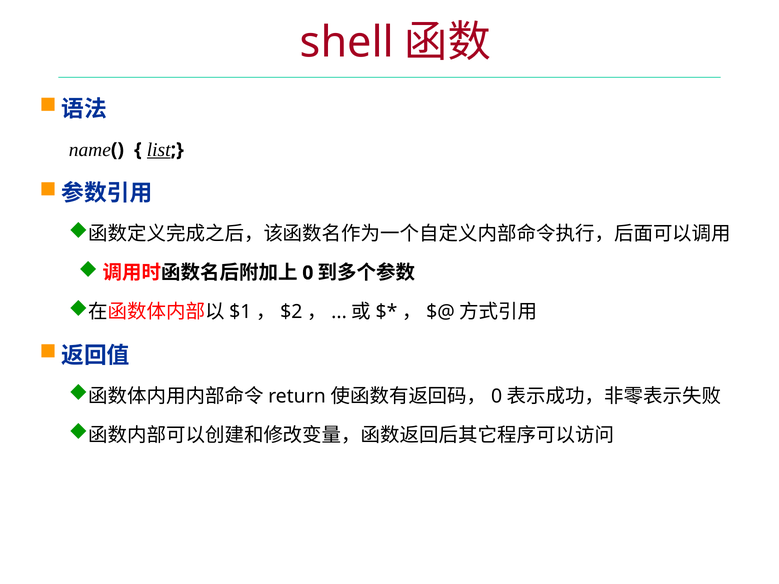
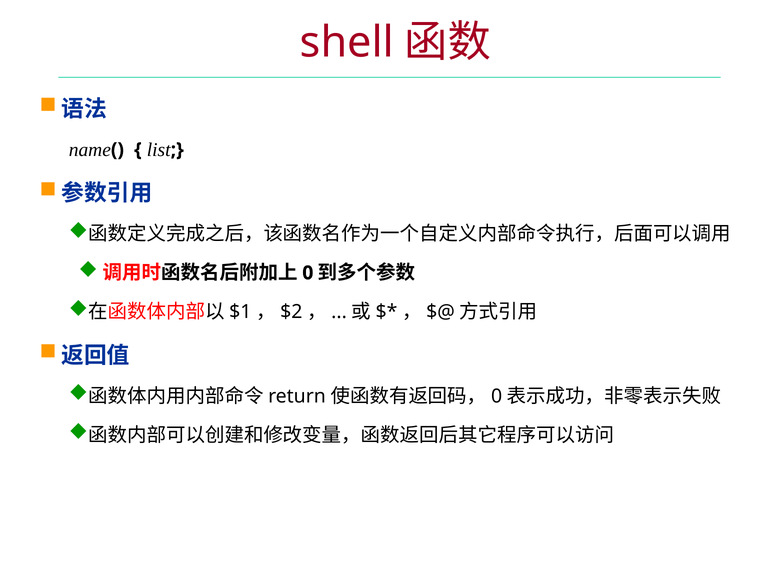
list underline: present -> none (159, 150)
